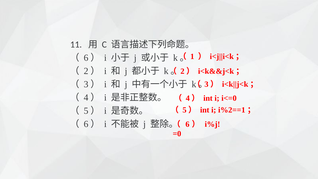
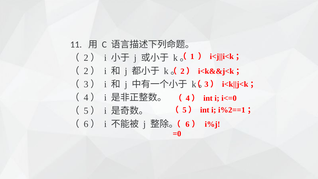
6: 6 -> 2 (86, 58)
